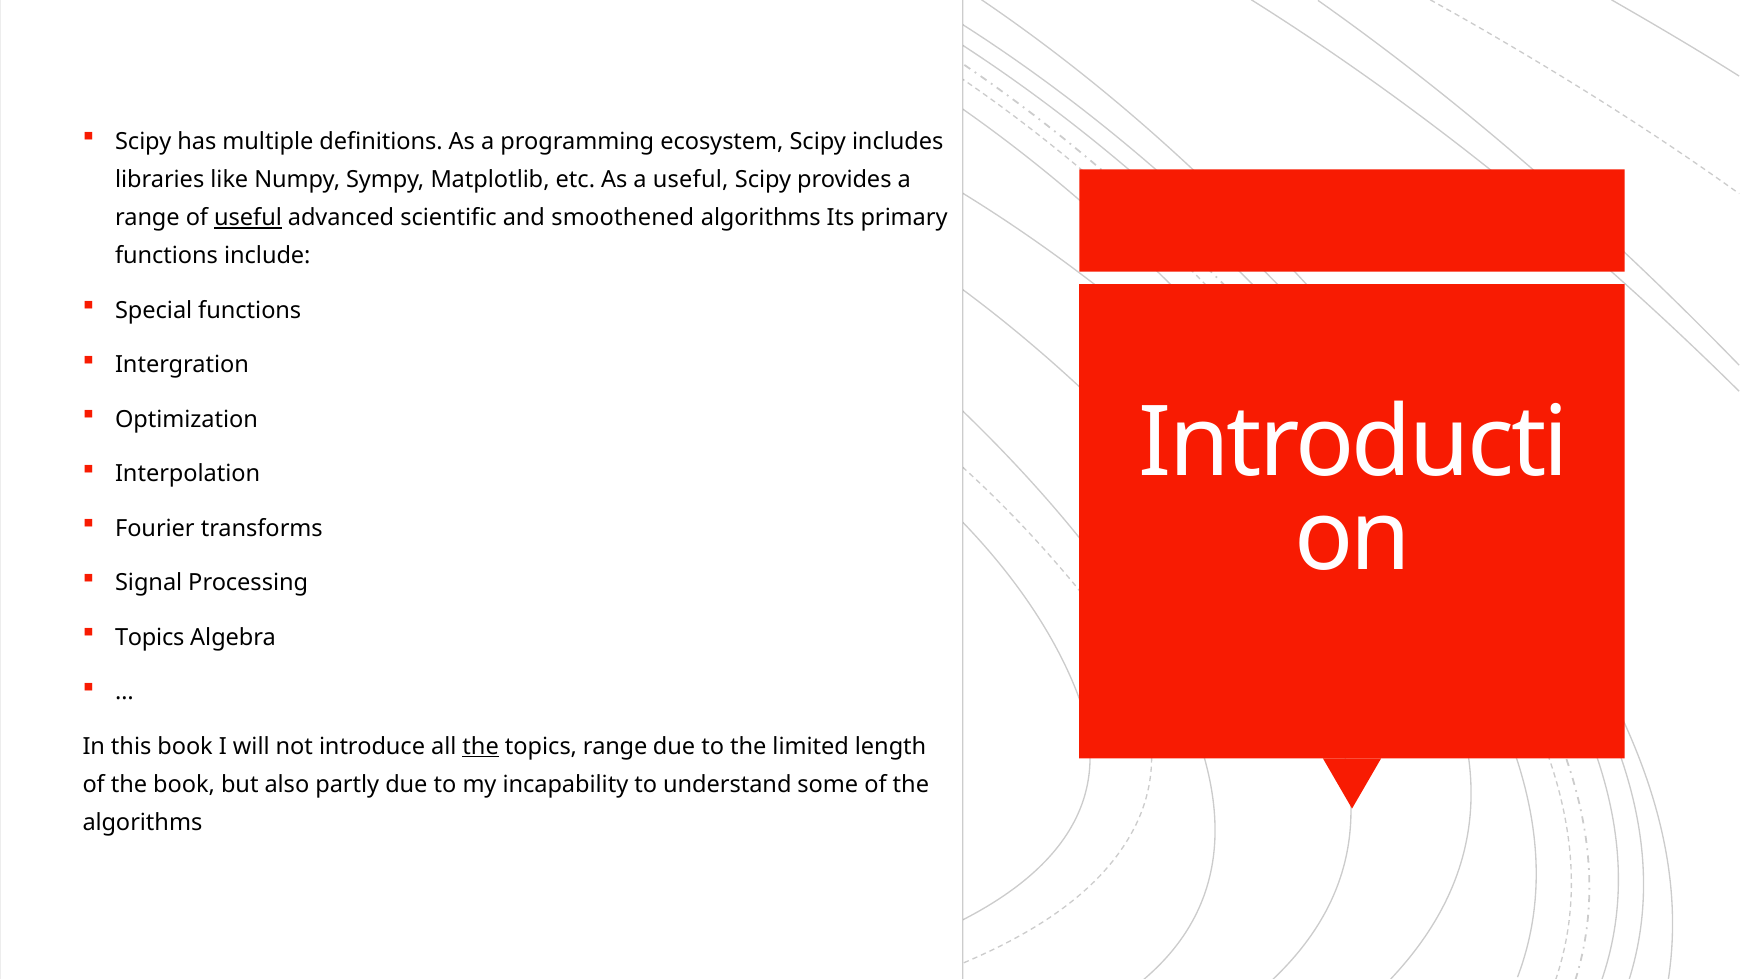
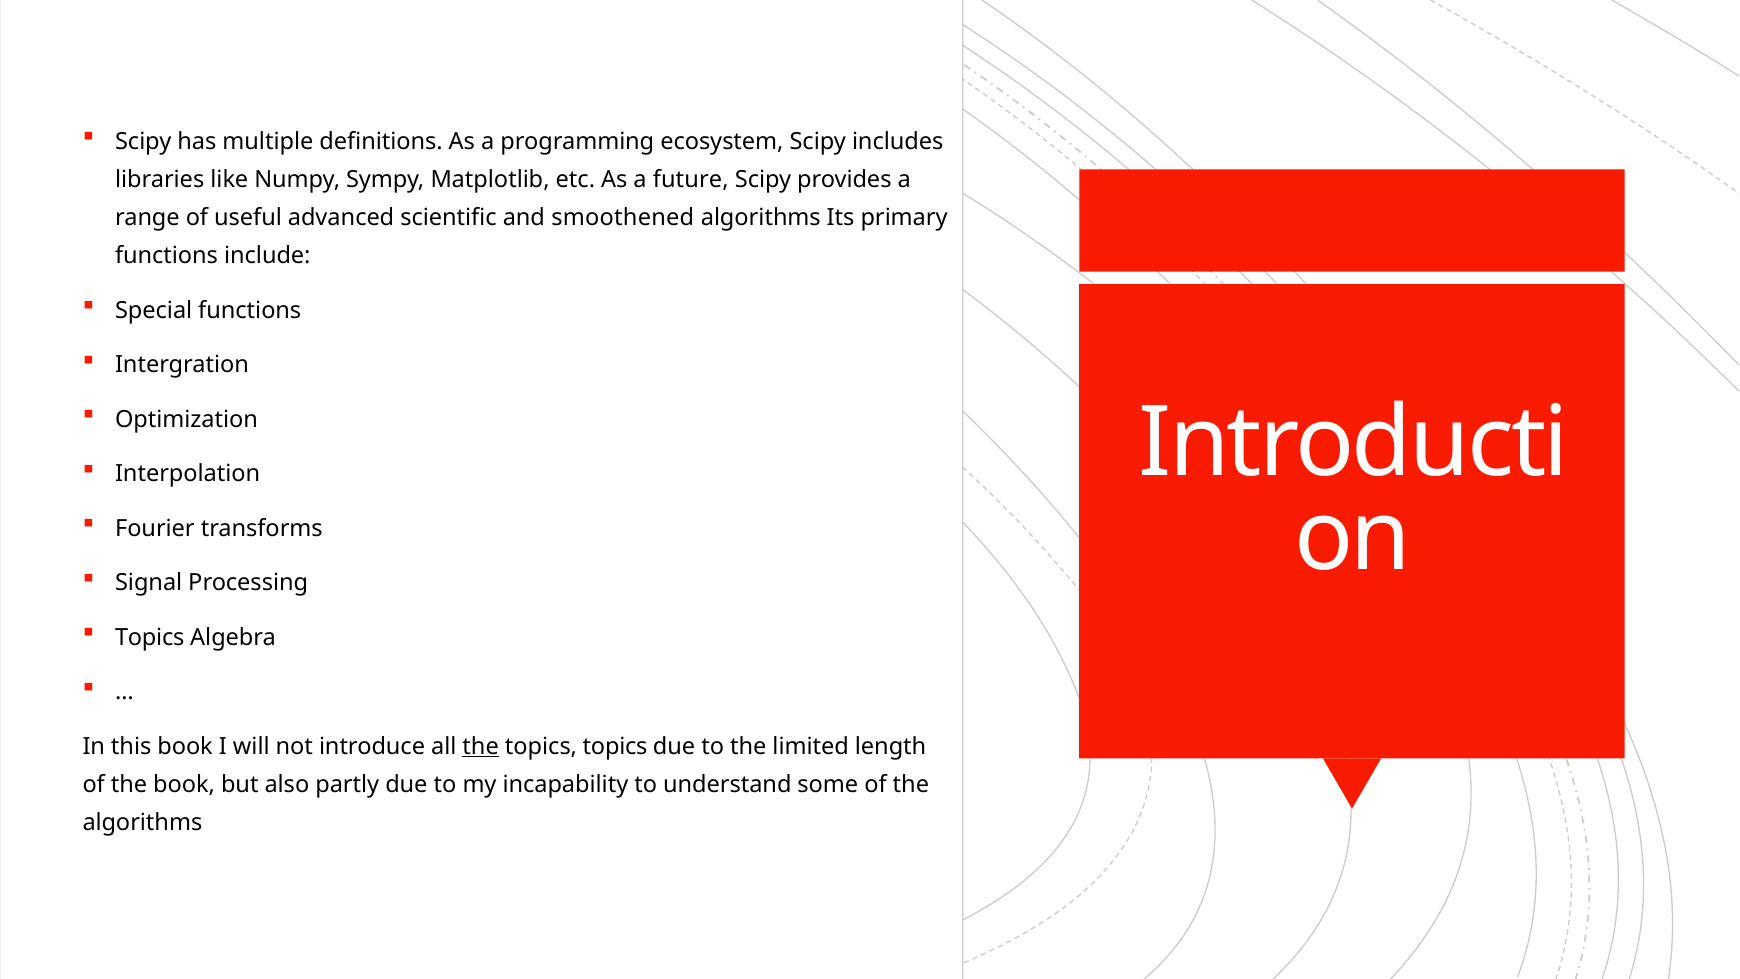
a useful: useful -> future (691, 180)
useful underline: present -> none (248, 218)
topics range: range -> topics (615, 746)
